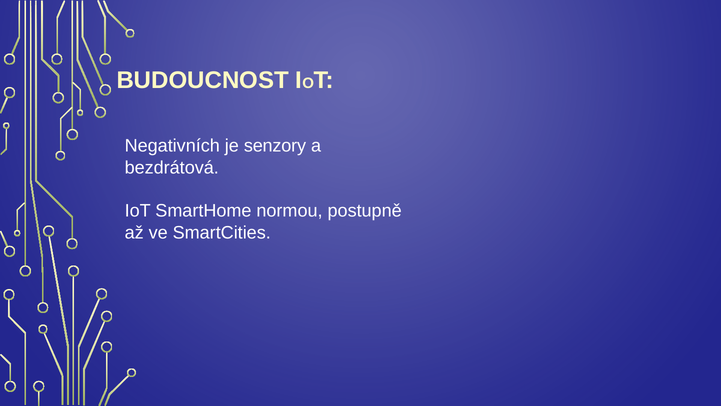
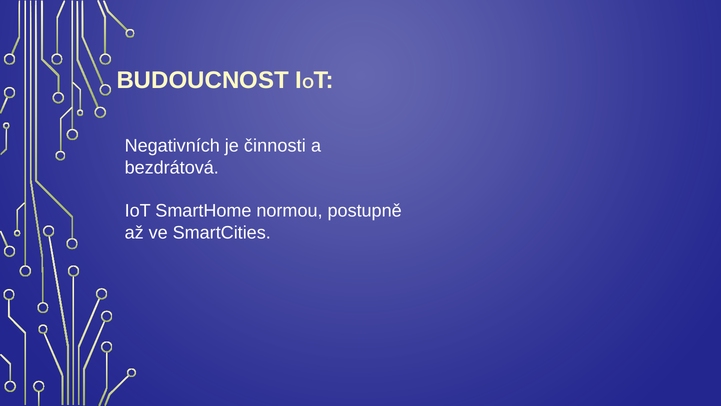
senzory: senzory -> činnosti (275, 146)
